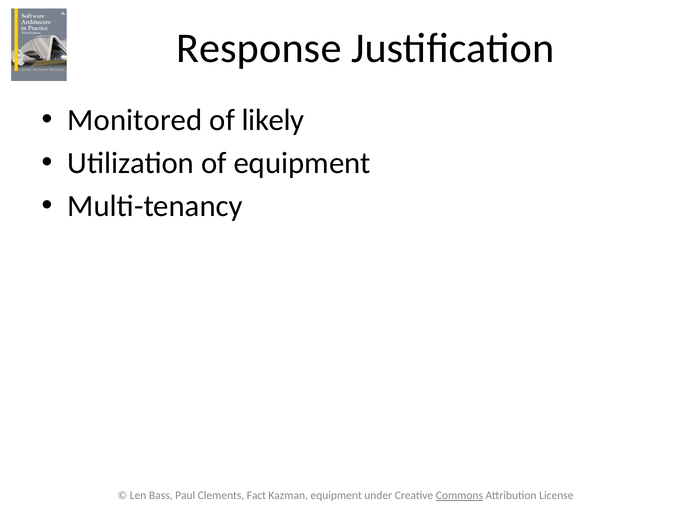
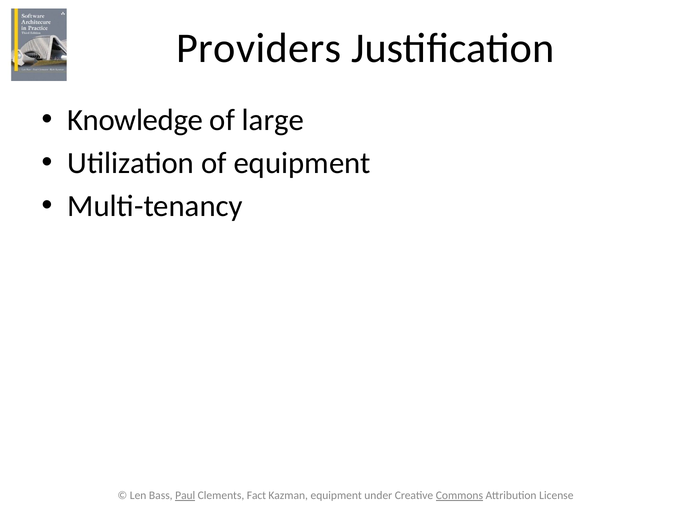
Response: Response -> Providers (259, 48)
Monitored: Monitored -> Knowledge (135, 120)
likely: likely -> large (273, 120)
Paul underline: none -> present (185, 496)
